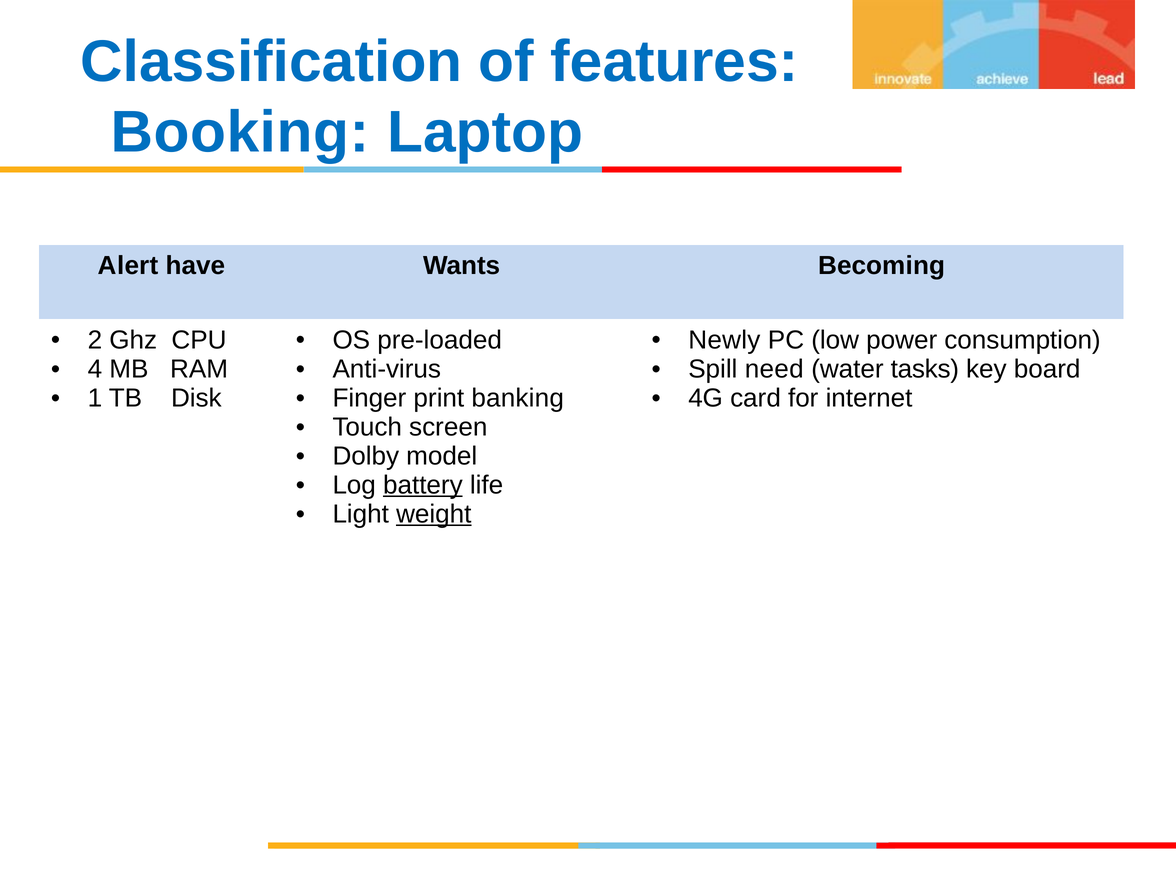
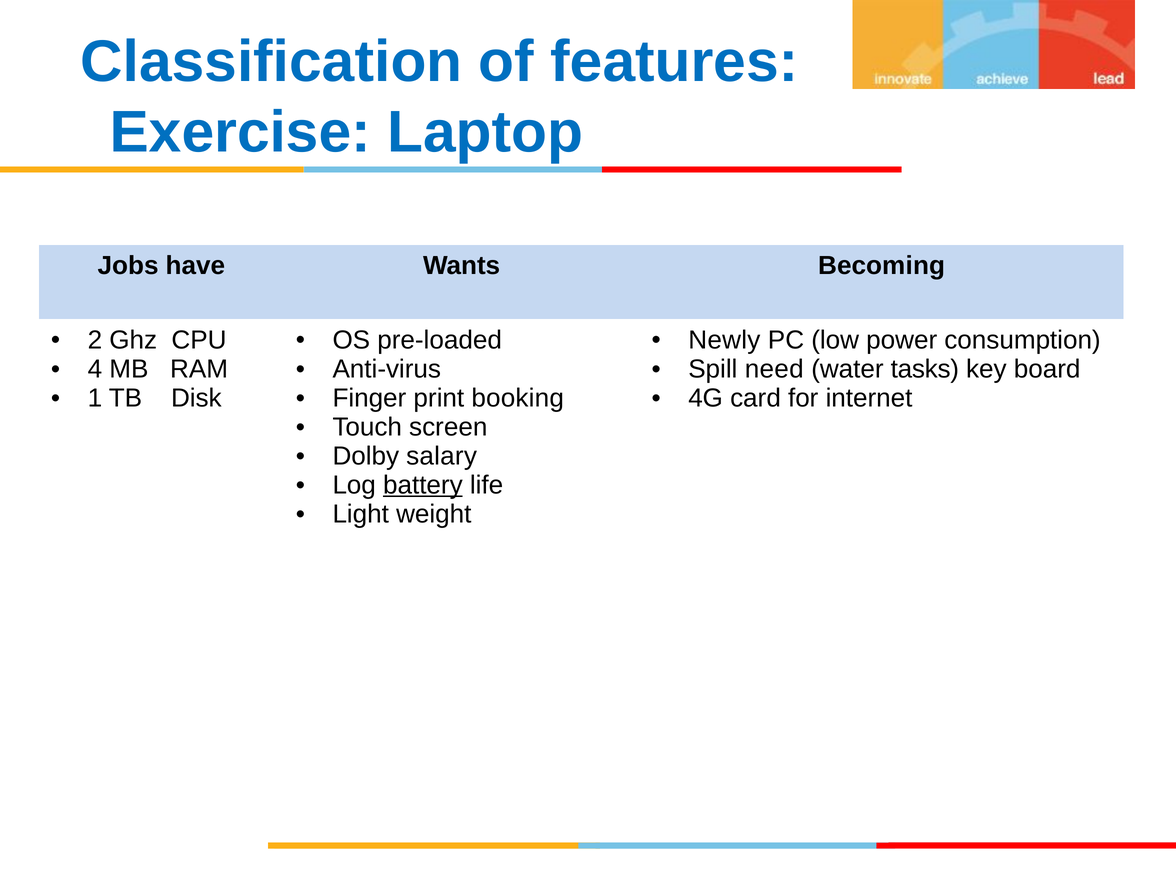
Booking: Booking -> Exercise (240, 132)
Alert: Alert -> Jobs (128, 266)
banking: banking -> booking (518, 398)
model: model -> salary (442, 456)
weight underline: present -> none (434, 514)
